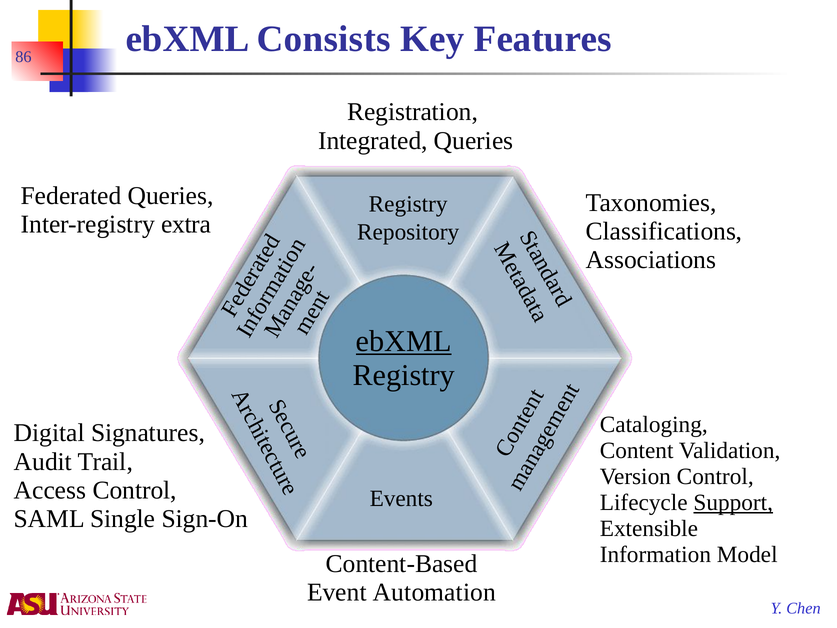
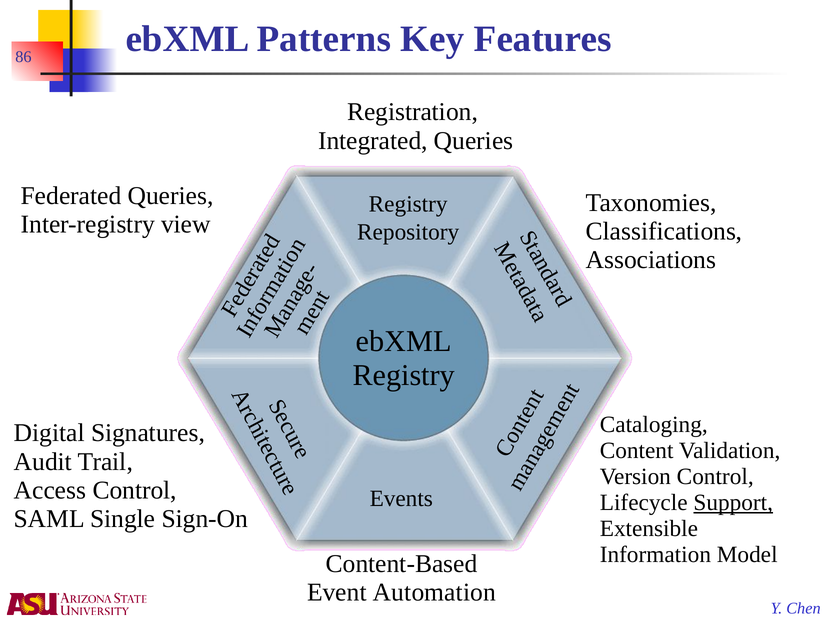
Consists: Consists -> Patterns (324, 39)
extra: extra -> view (186, 224)
ebXML underline: present -> none (404, 341)
